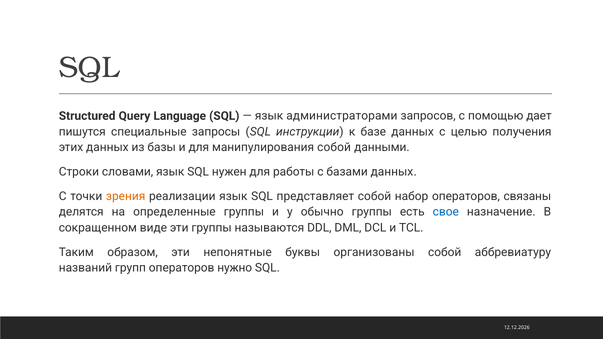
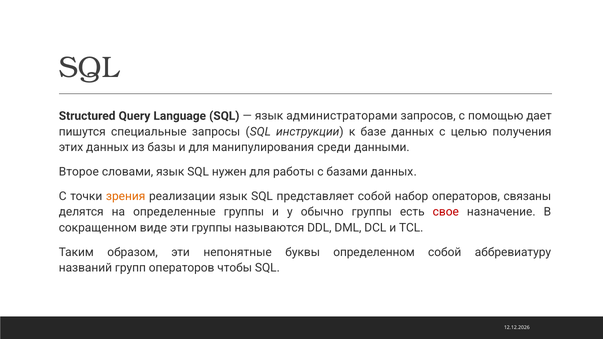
манипулирования собой: собой -> среди (334, 147)
Строки: Строки -> Второе (79, 172)
свое colour: blue -> red (446, 212)
организованы: организованы -> определенном (374, 252)
нужно: нужно -> чтобы (235, 268)
